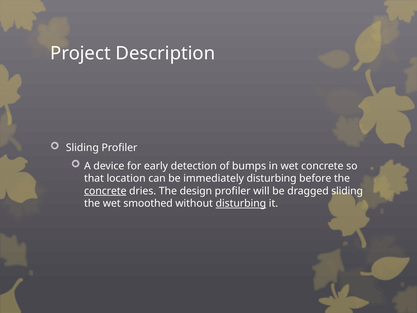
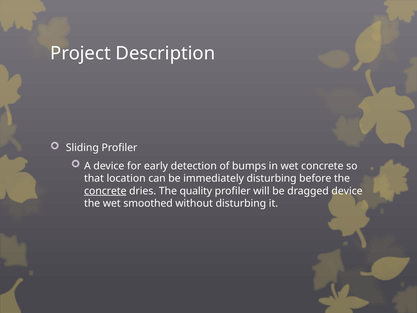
design: design -> quality (196, 191)
dragged sliding: sliding -> device (347, 191)
disturbing underline: present -> none (241, 203)
